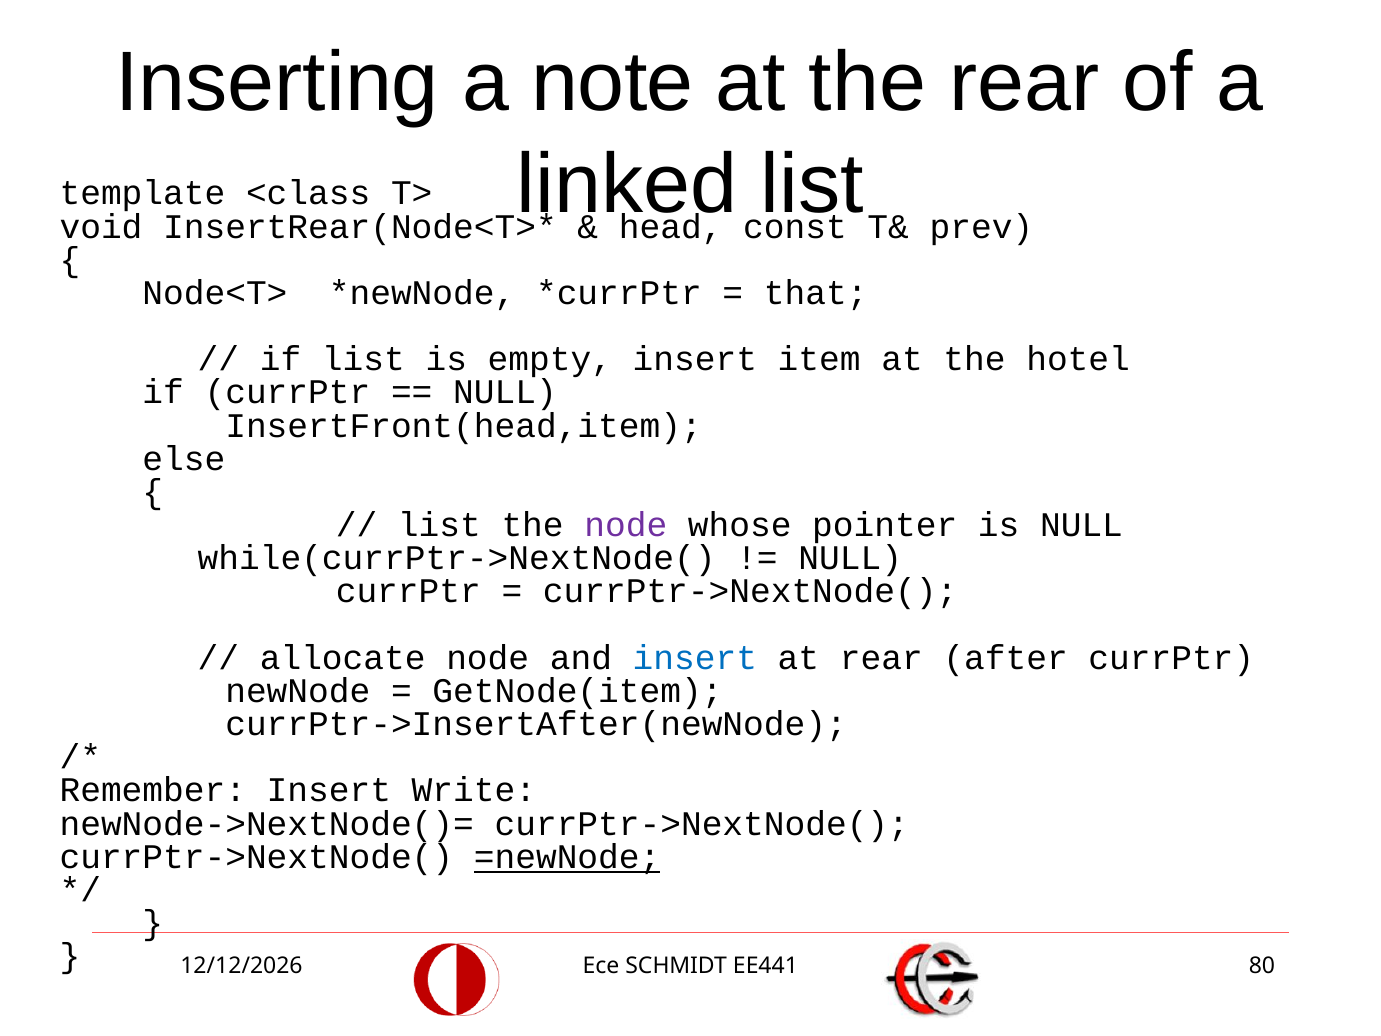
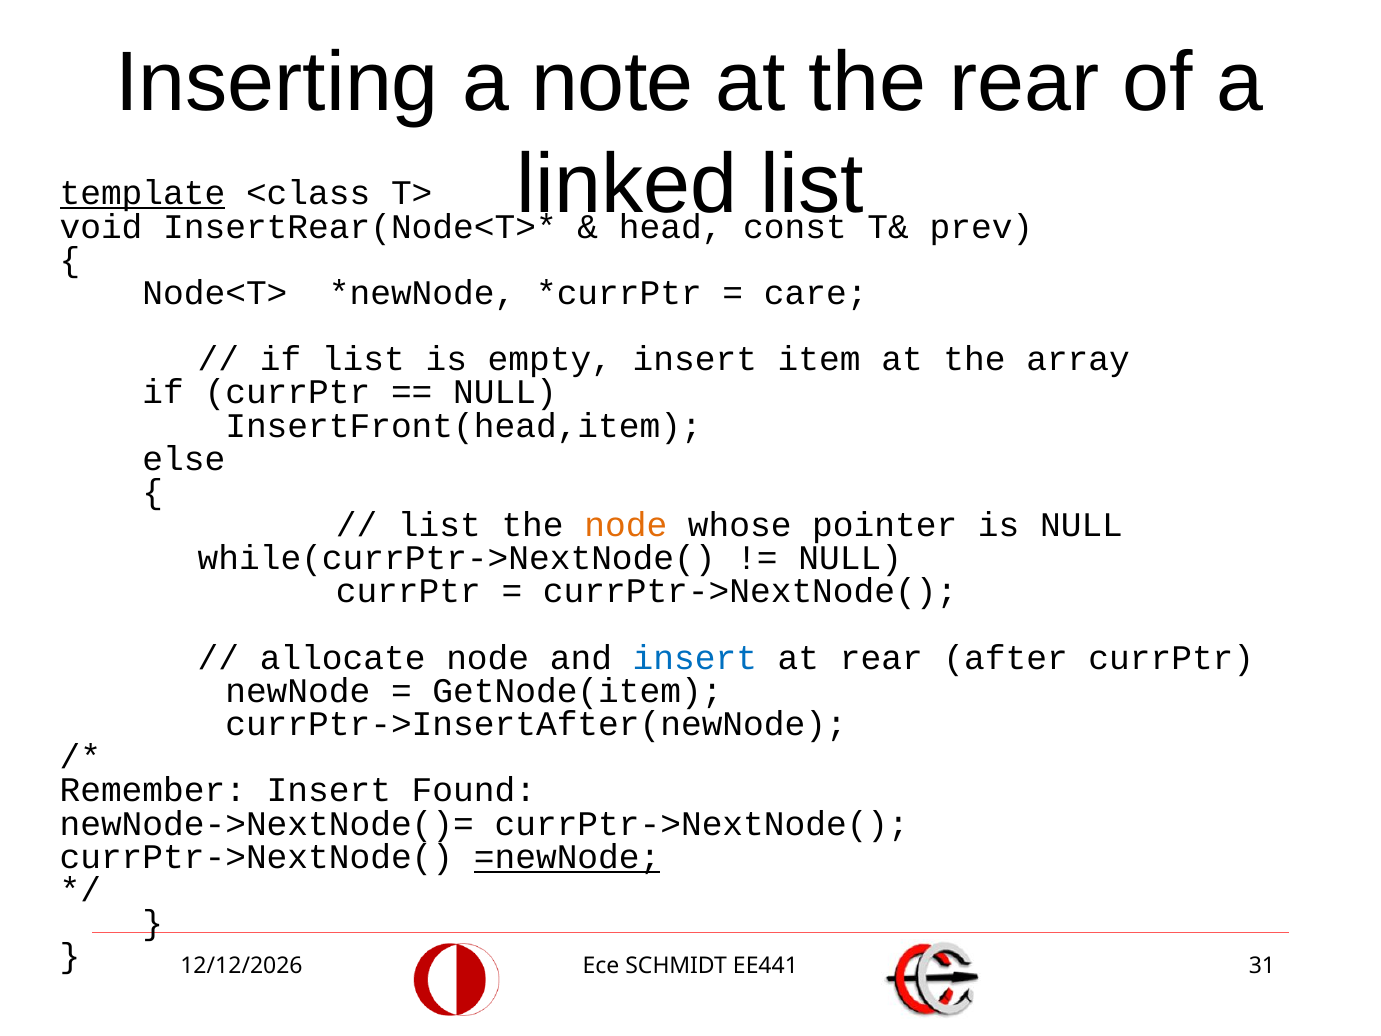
template underline: none -> present (142, 193)
that: that -> care (816, 293)
hotel: hotel -> array (1078, 359)
node colour: purple -> orange (626, 525)
Write: Write -> Found (474, 790)
80: 80 -> 31 (1262, 966)
